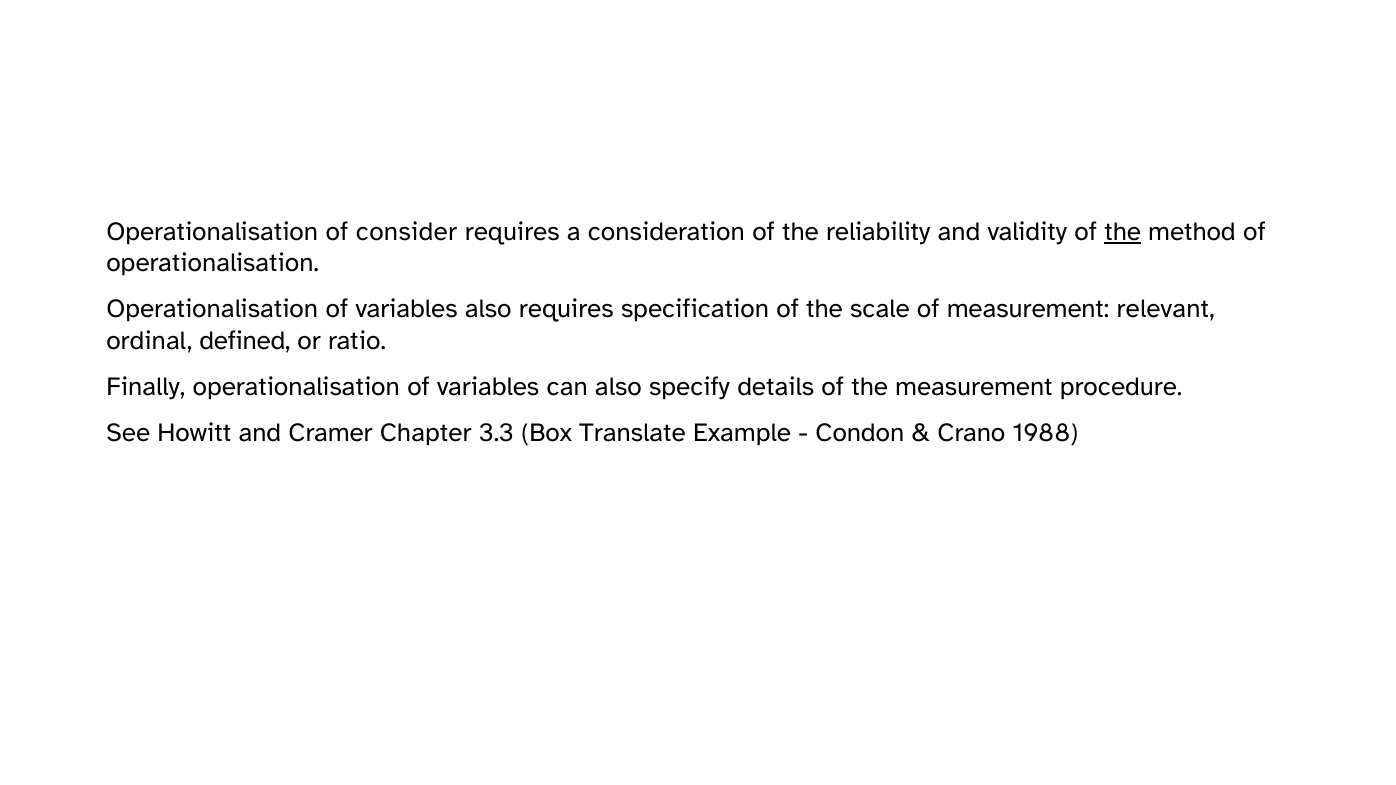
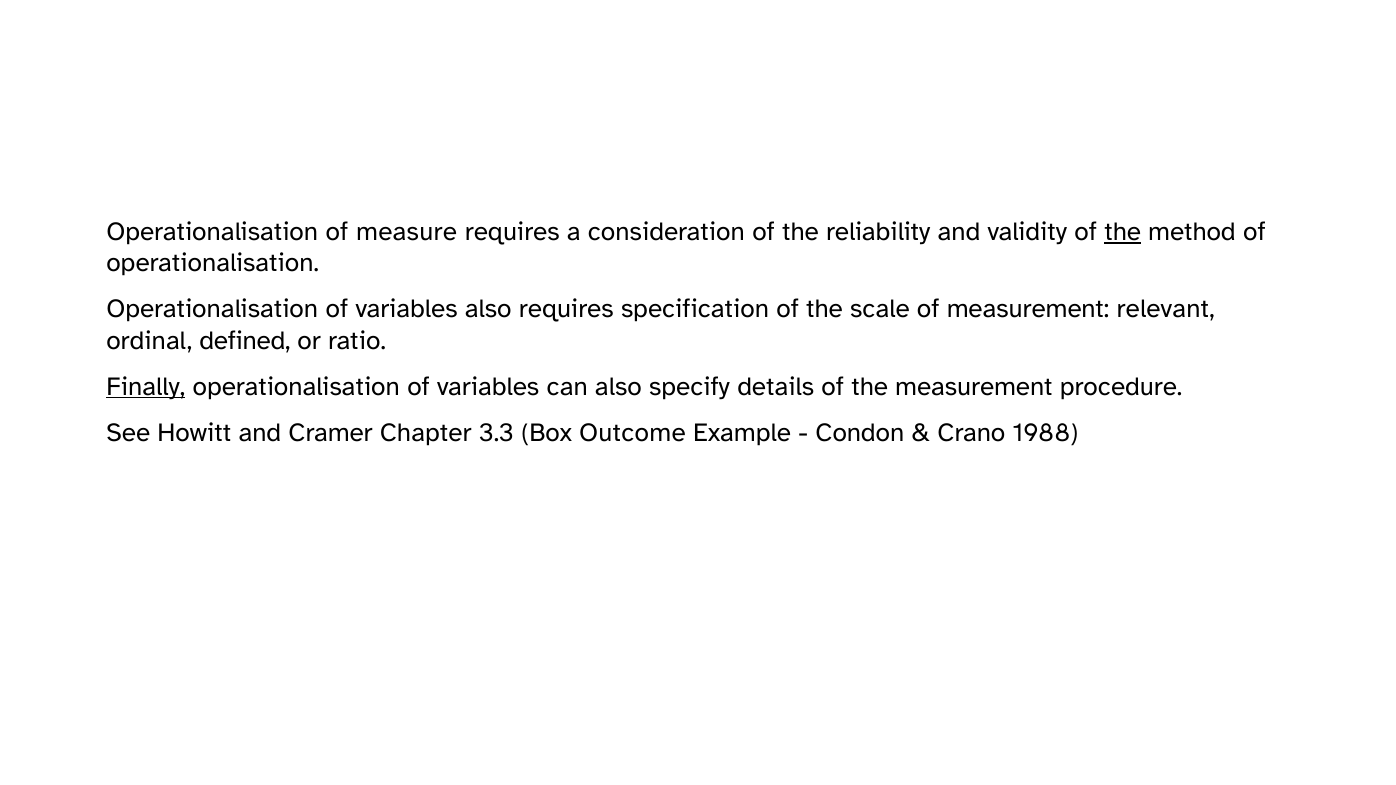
consider: consider -> measure (406, 232)
Finally underline: none -> present (146, 387)
Translate: Translate -> Outcome (632, 432)
